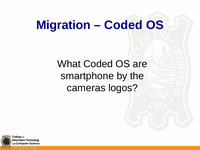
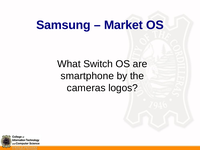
Migration: Migration -> Samsung (63, 25)
Coded: Coded -> Market (123, 25)
What Coded: Coded -> Switch (98, 64)
